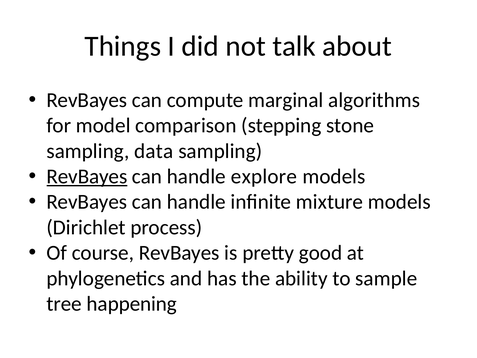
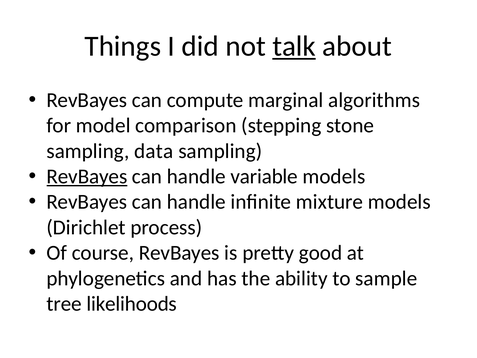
talk underline: none -> present (294, 46)
explore: explore -> variable (264, 176)
happening: happening -> likelihoods (132, 304)
